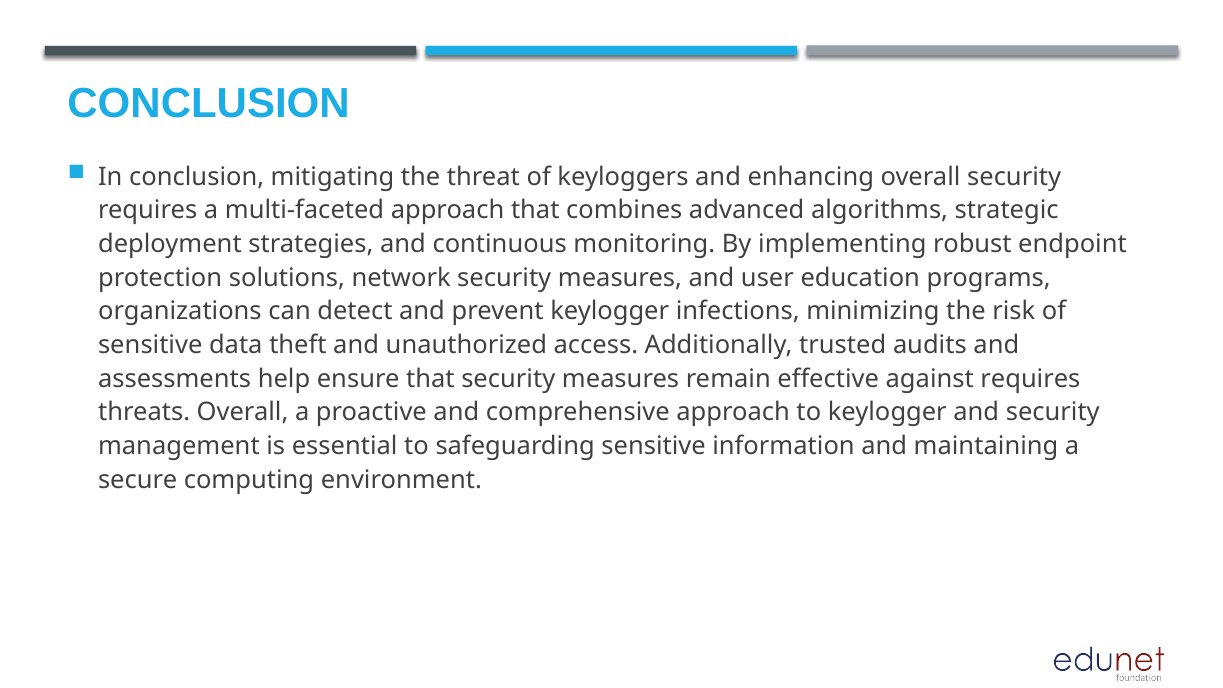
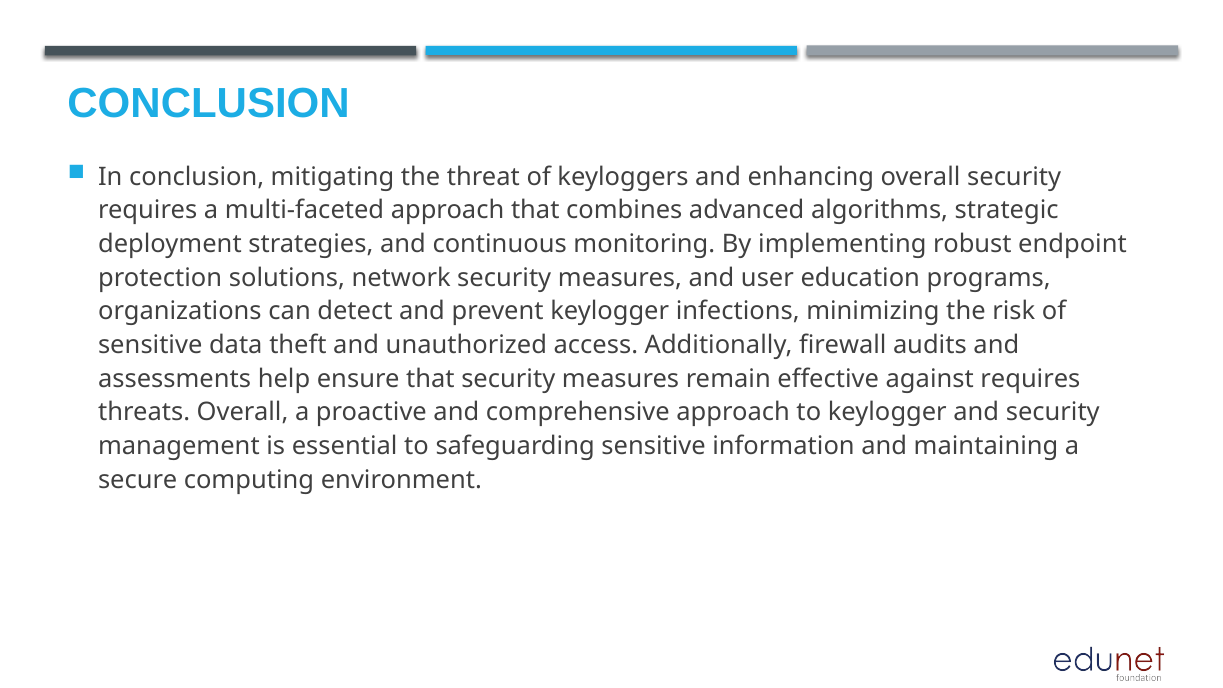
trusted: trusted -> firewall (843, 345)
